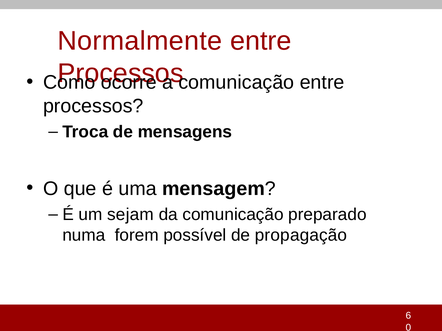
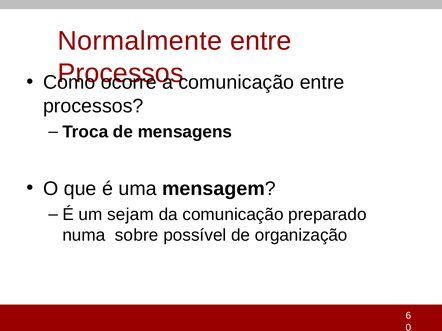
forem: forem -> sobre (137, 236)
propagação: propagação -> organização (301, 236)
